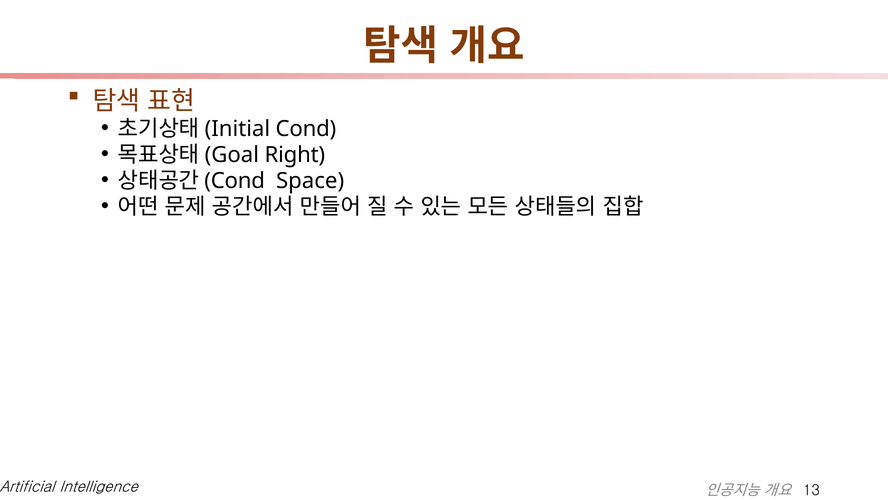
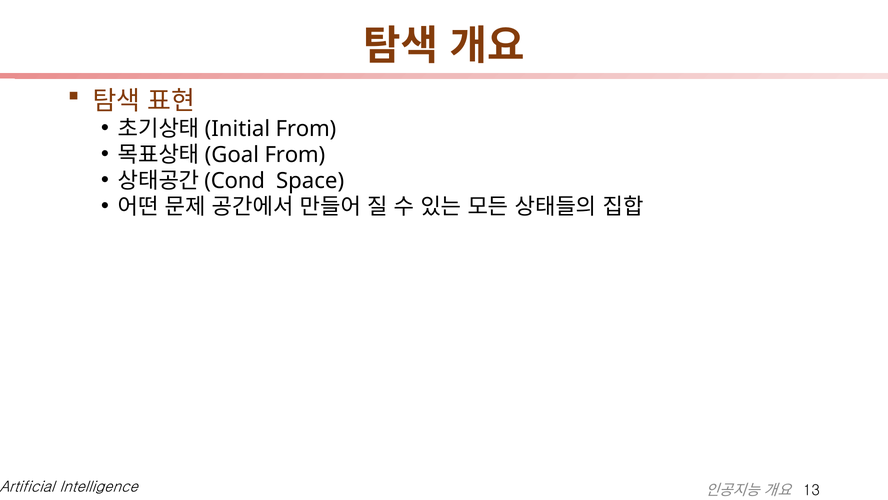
Cond: Cond -> From (306, 129)
Right: Right -> From (295, 155)
